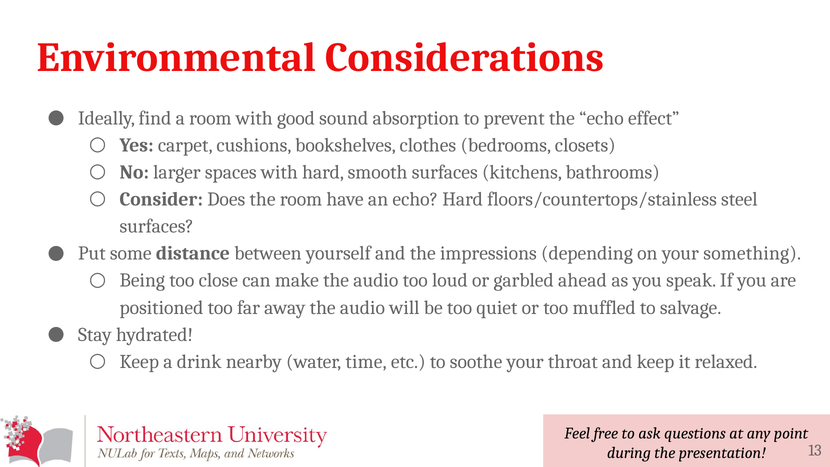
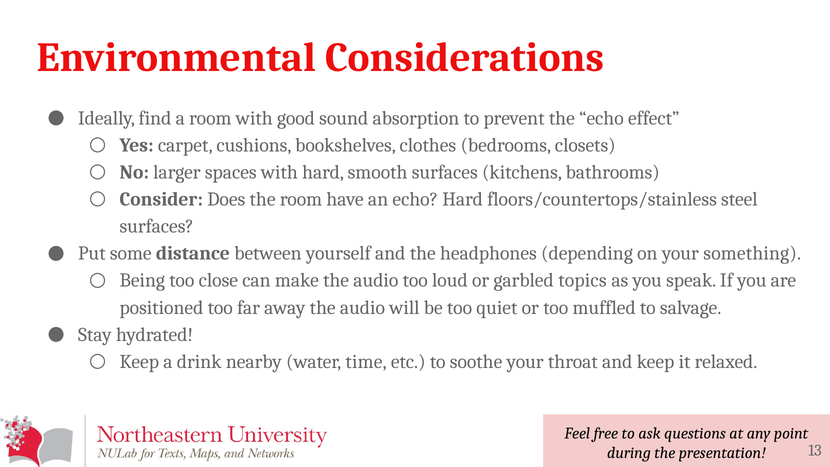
impressions: impressions -> headphones (488, 253)
ahead: ahead -> topics (582, 280)
